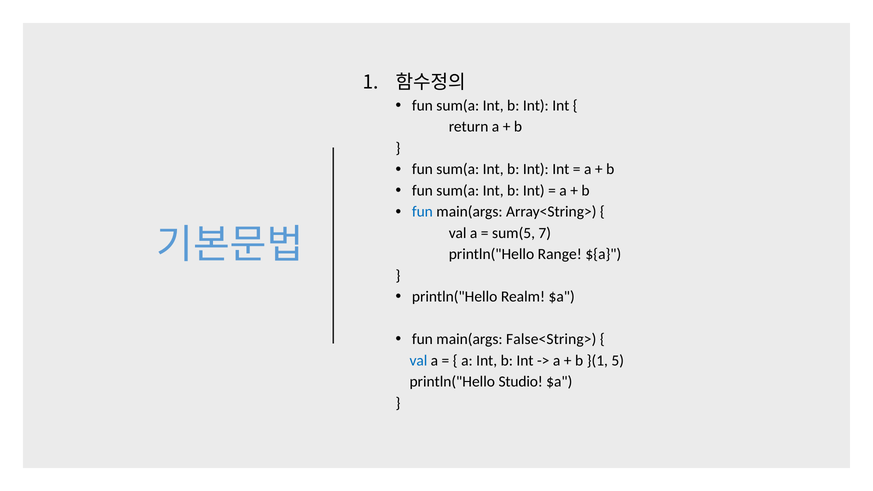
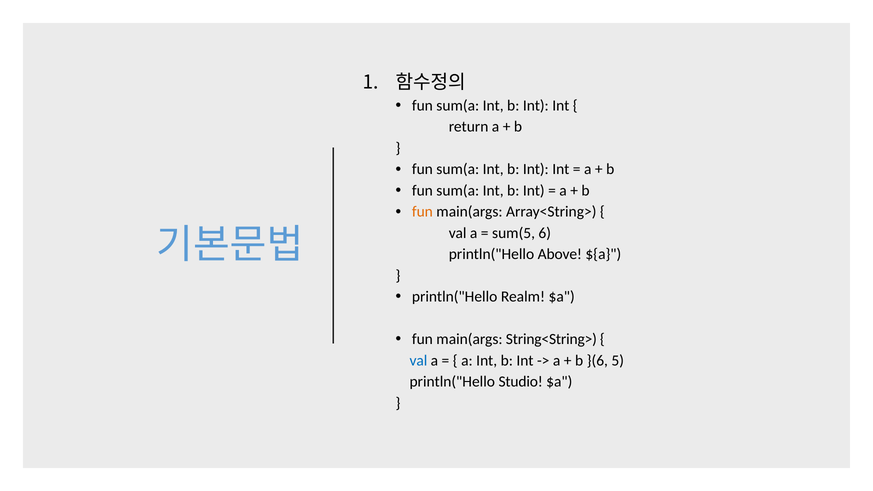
fun colour: blue -> orange (422, 212)
7: 7 -> 6 (545, 233)
Range: Range -> Above (560, 254)
False<String>: False<String> -> String<String> (551, 339)
}(1: }(1 -> }(6 (597, 361)
